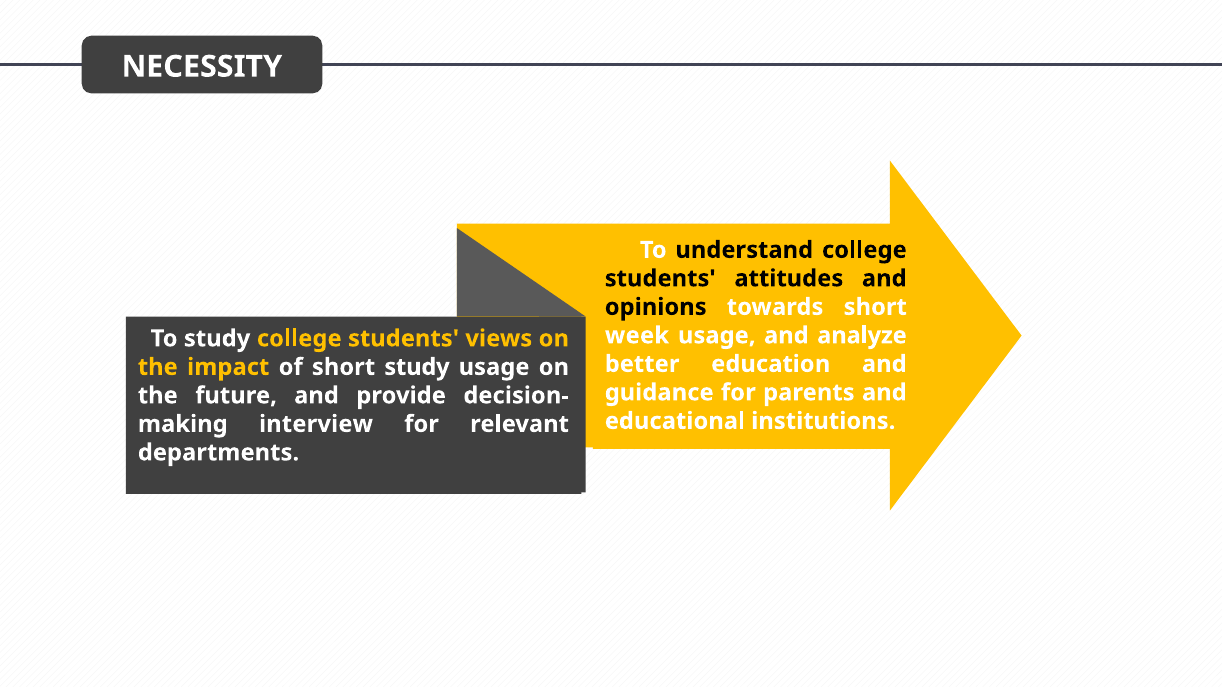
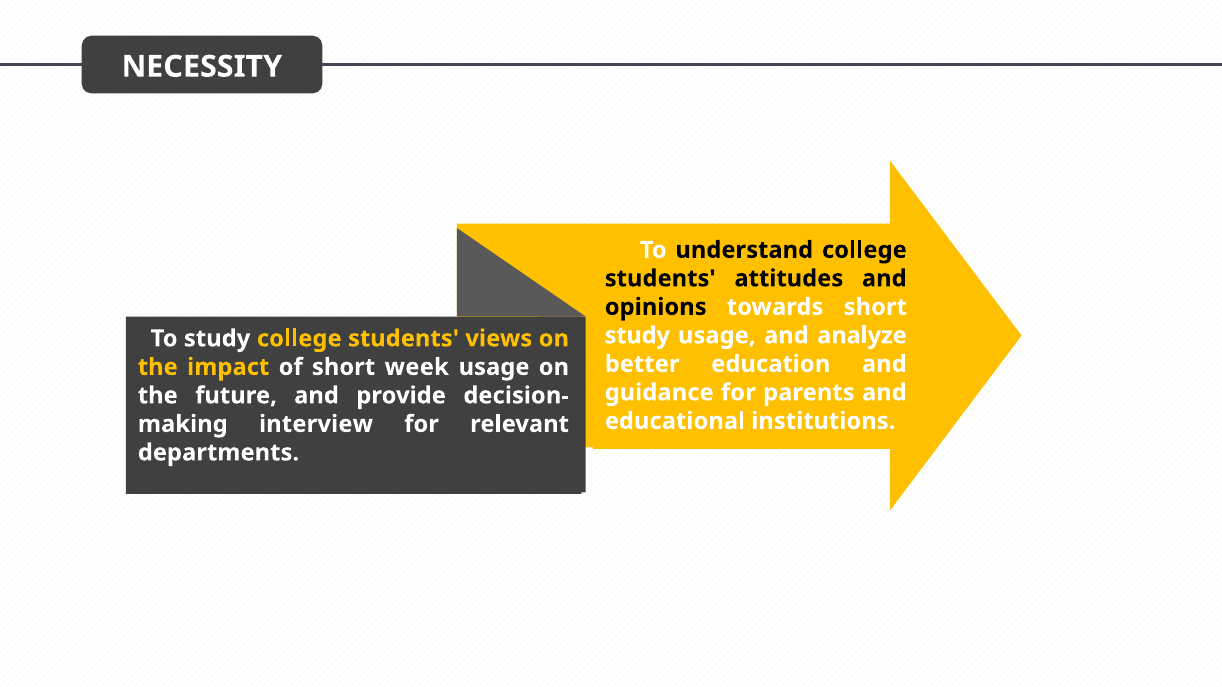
week: week -> study (637, 336)
short study: study -> week (417, 367)
